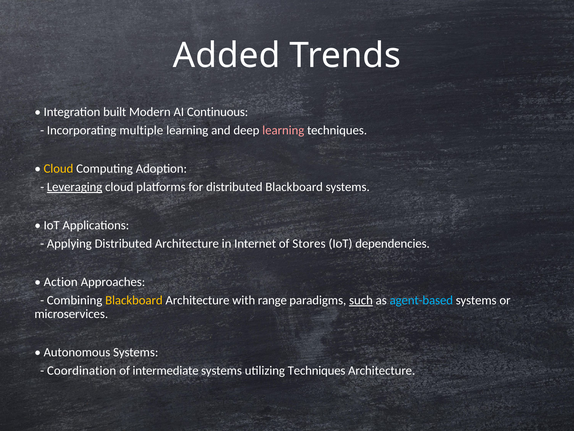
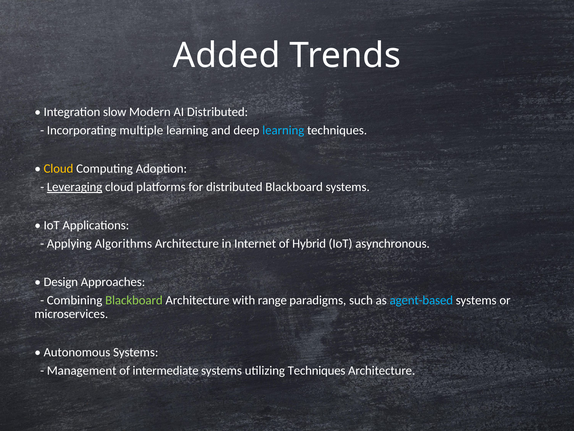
built: built -> slow (115, 112)
AI Continuous: Continuous -> Distributed (218, 112)
learning colour: pink -> light blue (283, 130)
Applying Distributed: Distributed -> Algorithms (123, 243)
Stores: Stores -> Hybrid (309, 243)
dependencies: dependencies -> asynchronous (393, 243)
Action: Action -> Design (61, 282)
Blackboard colour: yellow -> light green (134, 300)
such underline: present -> none (361, 300)
Coordination: Coordination -> Management (82, 370)
